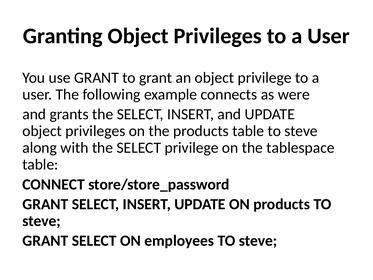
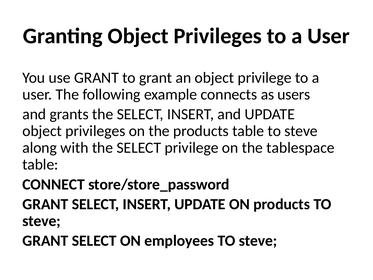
were: were -> users (294, 94)
